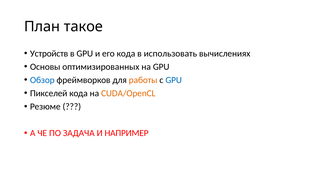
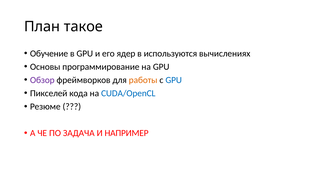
Устройств: Устройств -> Обучение (49, 53)
его кода: кода -> ядер (126, 53)
использовать: использовать -> используются (170, 53)
оптимизированных: оптимизированных -> программирование (101, 67)
Обзор colour: blue -> purple (42, 80)
CUDA/OpenCL colour: orange -> blue (128, 93)
